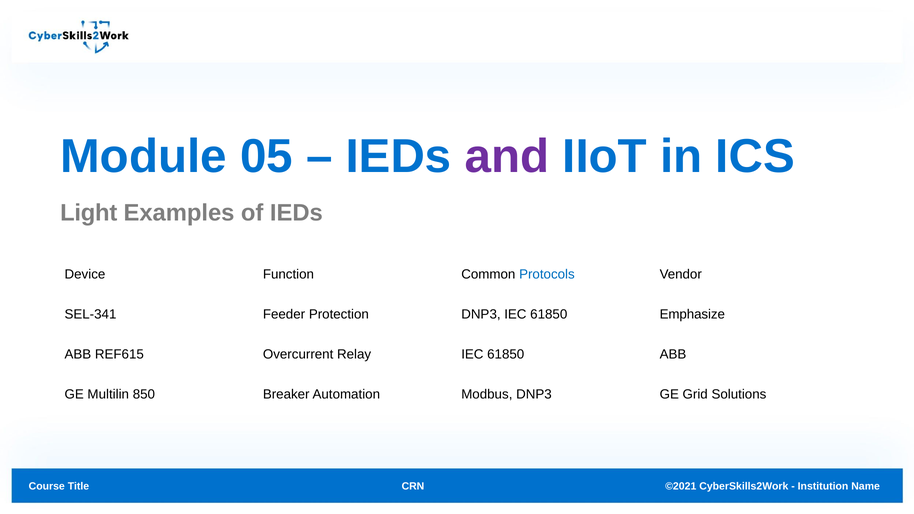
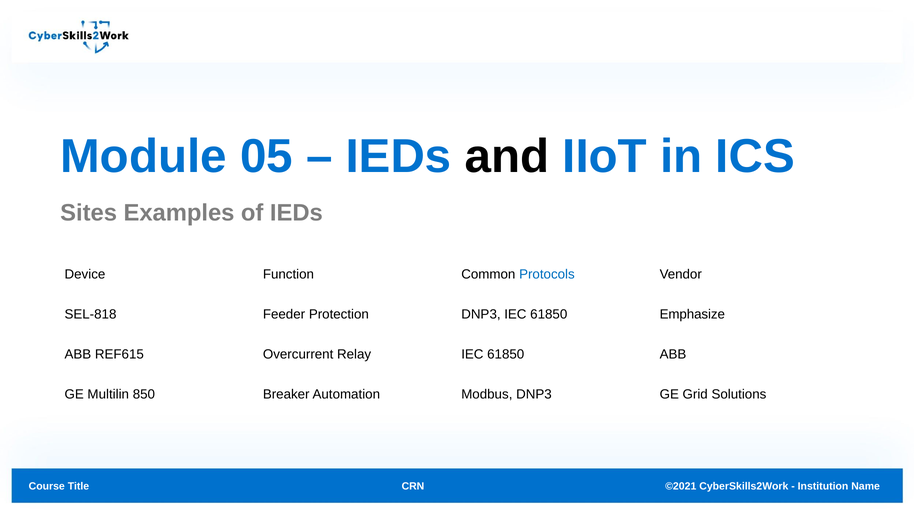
and colour: purple -> black (507, 157)
Light: Light -> Sites (89, 213)
SEL-341: SEL-341 -> SEL-818 (91, 315)
